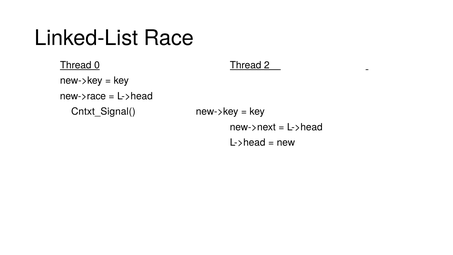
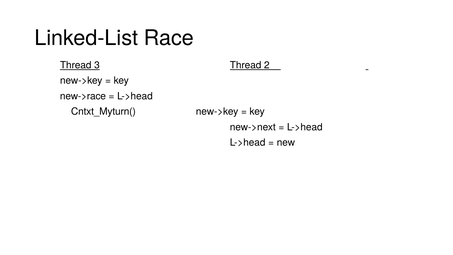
0: 0 -> 3 (97, 65)
Cntxt_Signal(: Cntxt_Signal( -> Cntxt_Myturn( (103, 112)
